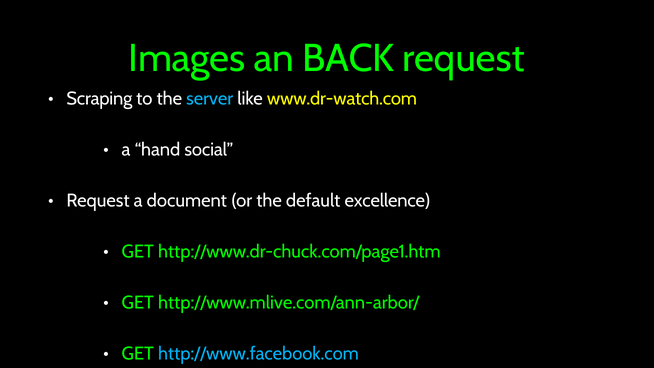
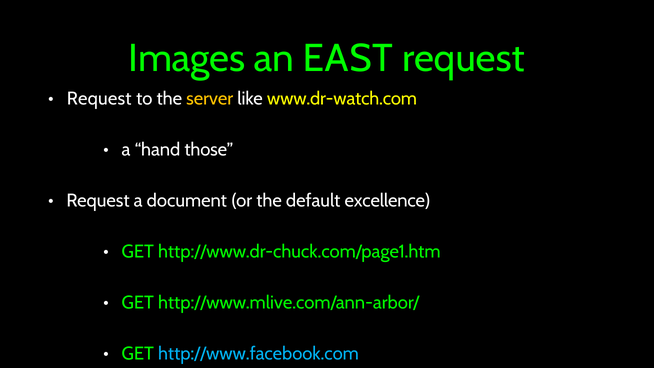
BACK: BACK -> EAST (348, 59)
Scraping: Scraping -> Request (99, 99)
server colour: light blue -> yellow (210, 99)
social: social -> those (209, 150)
